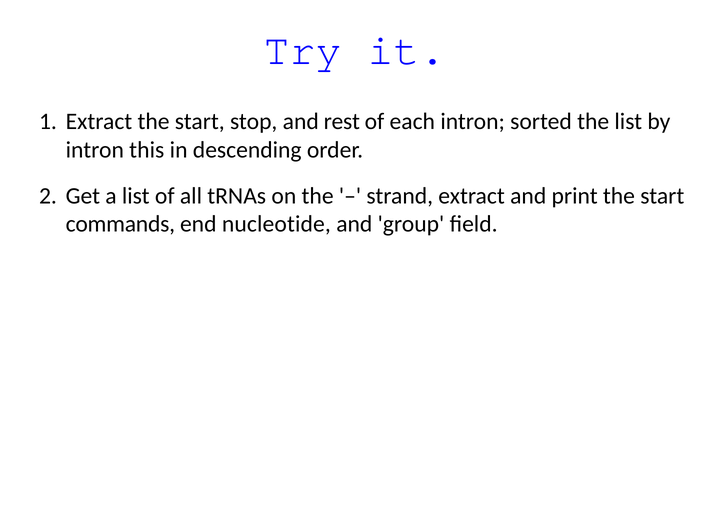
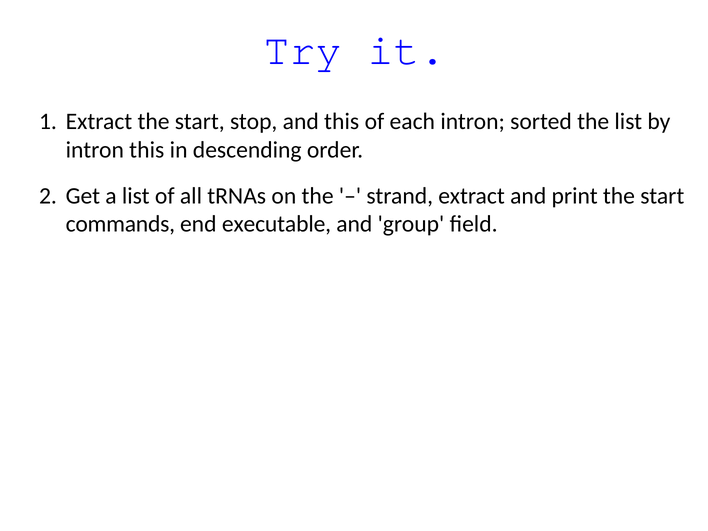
and rest: rest -> this (342, 121)
nucleotide: nucleotide -> executable (277, 224)
